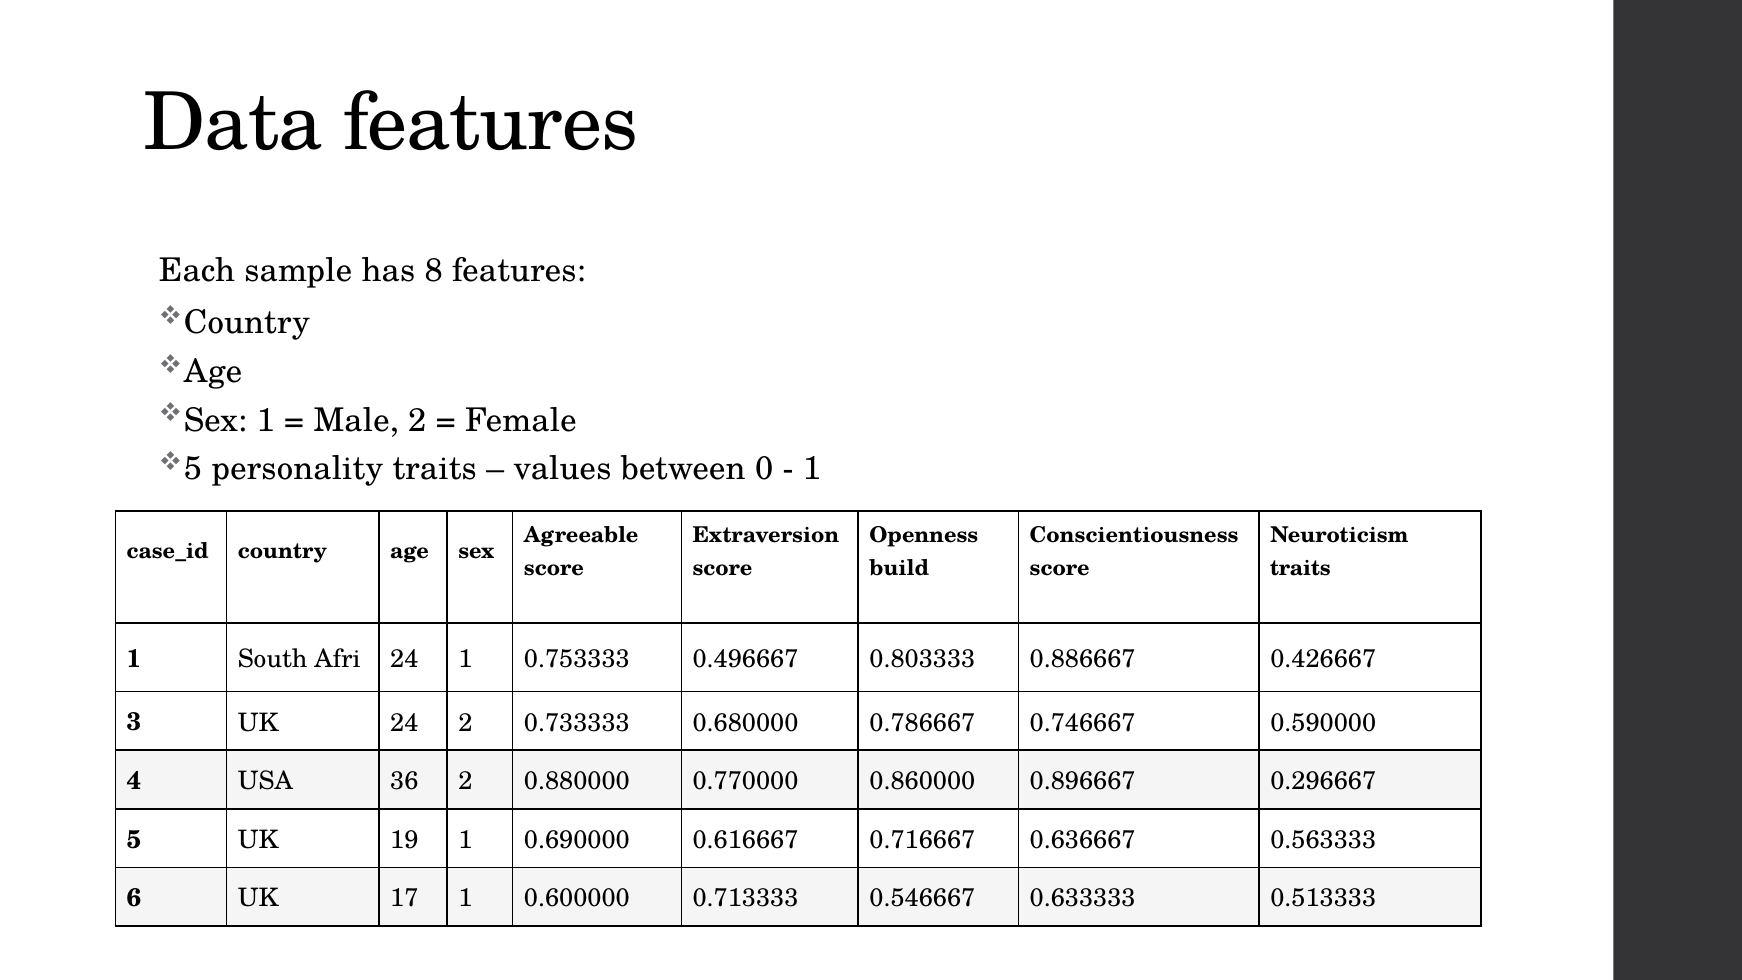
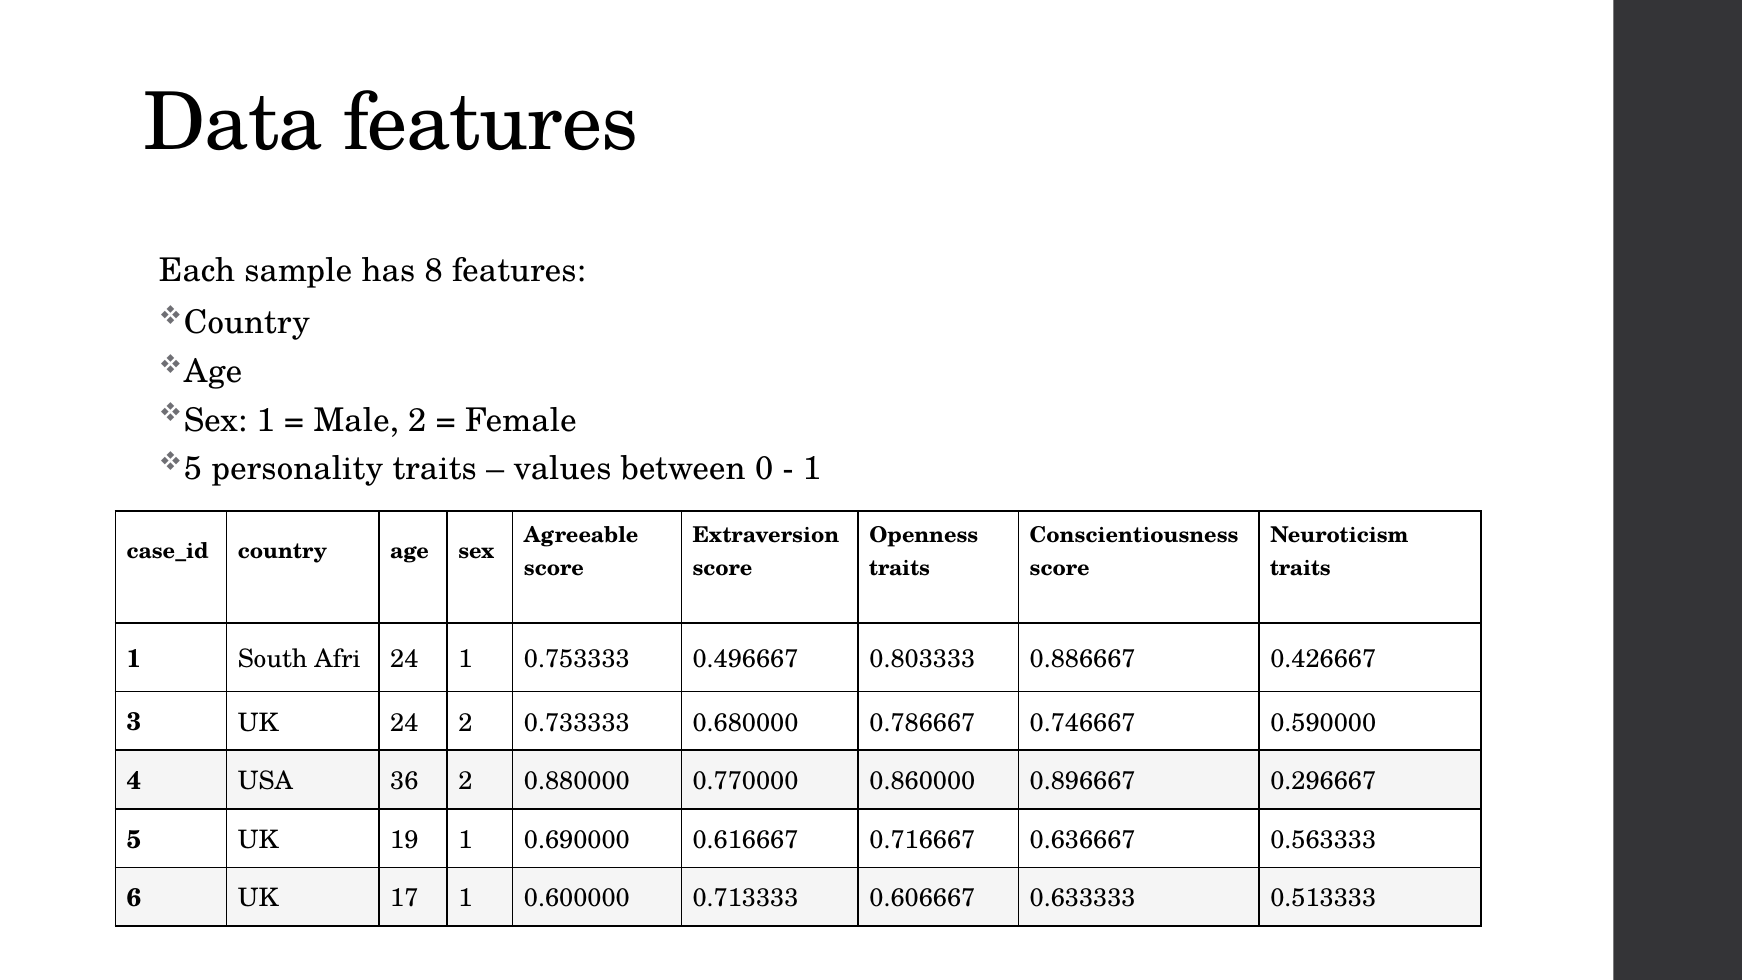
build: build -> traits (899, 568)
0.546667: 0.546667 -> 0.606667 (922, 898)
